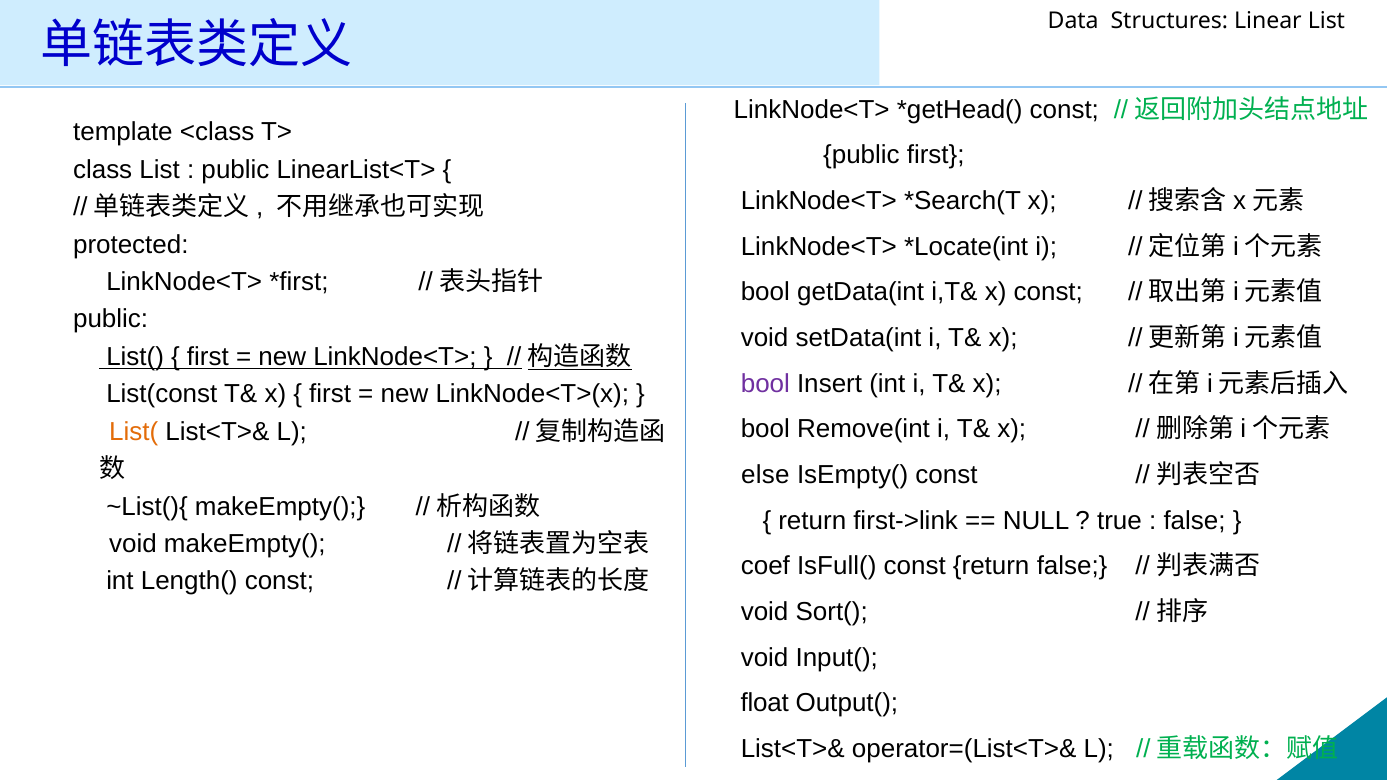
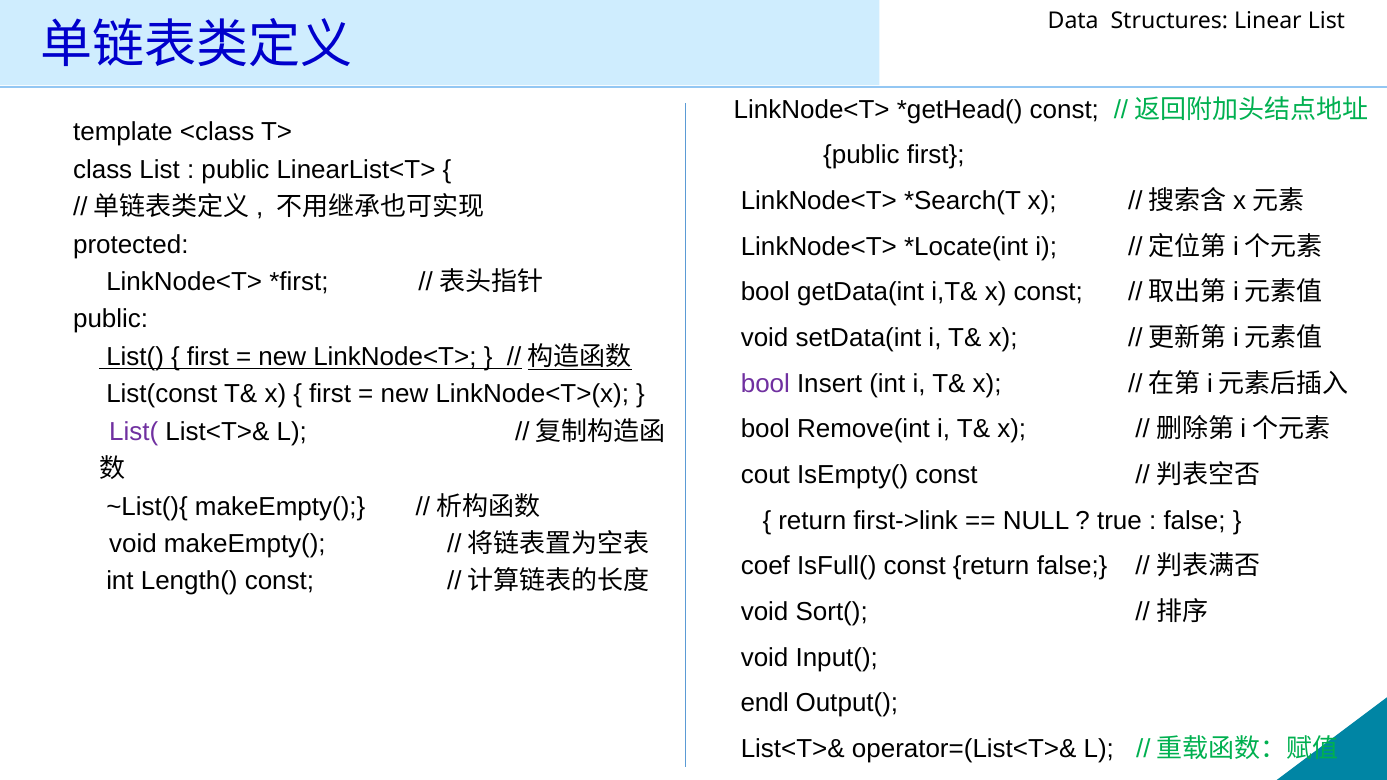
List( colour: orange -> purple (134, 432)
else: else -> cout (765, 475)
float: float -> endl (765, 703)
